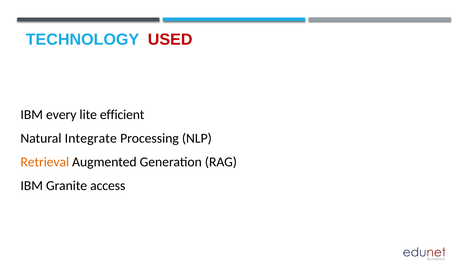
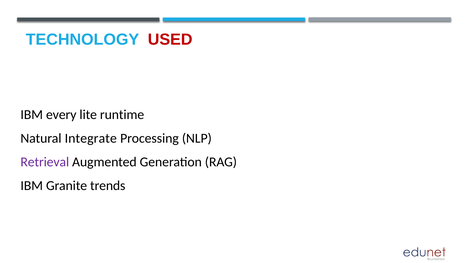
efficient: efficient -> runtime (122, 115)
Retrieval colour: orange -> purple (45, 162)
access: access -> trends (108, 186)
